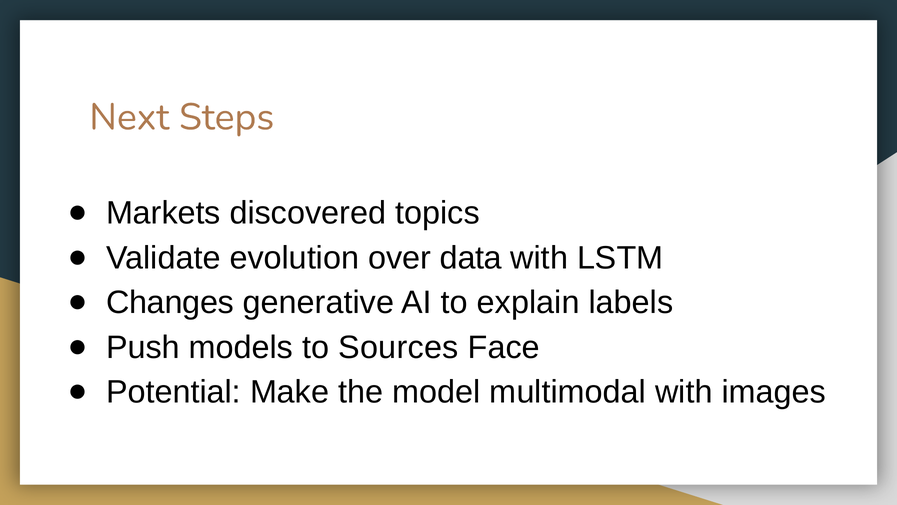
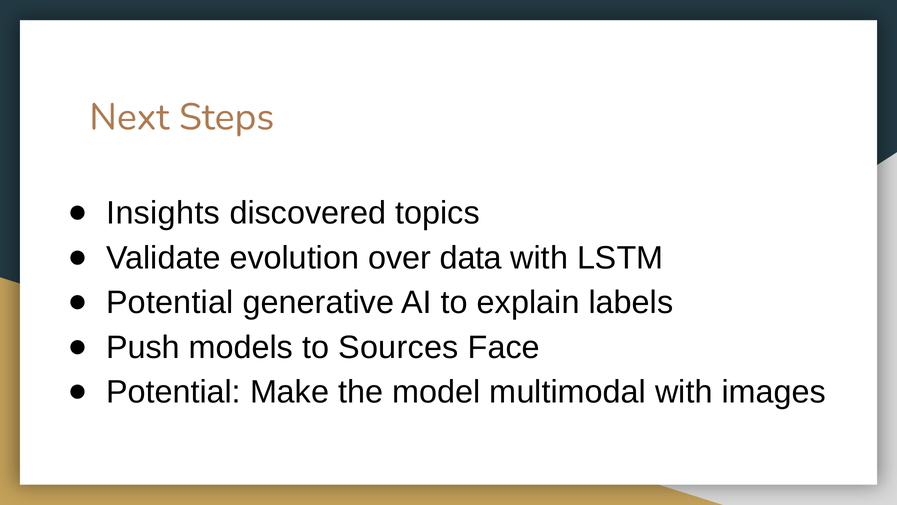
Markets: Markets -> Insights (163, 213)
Changes: Changes -> Potential (170, 302)
